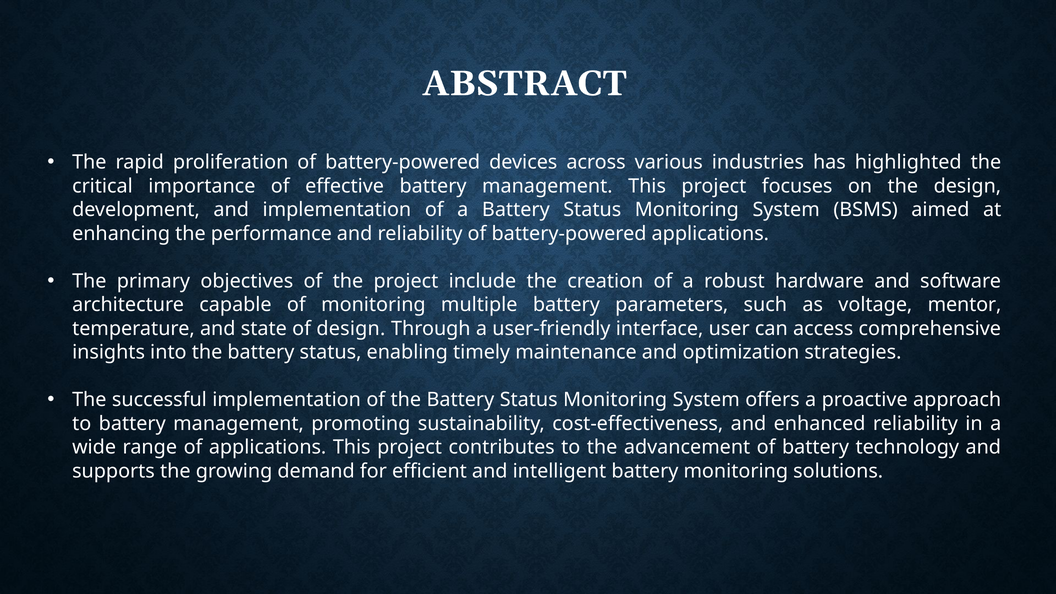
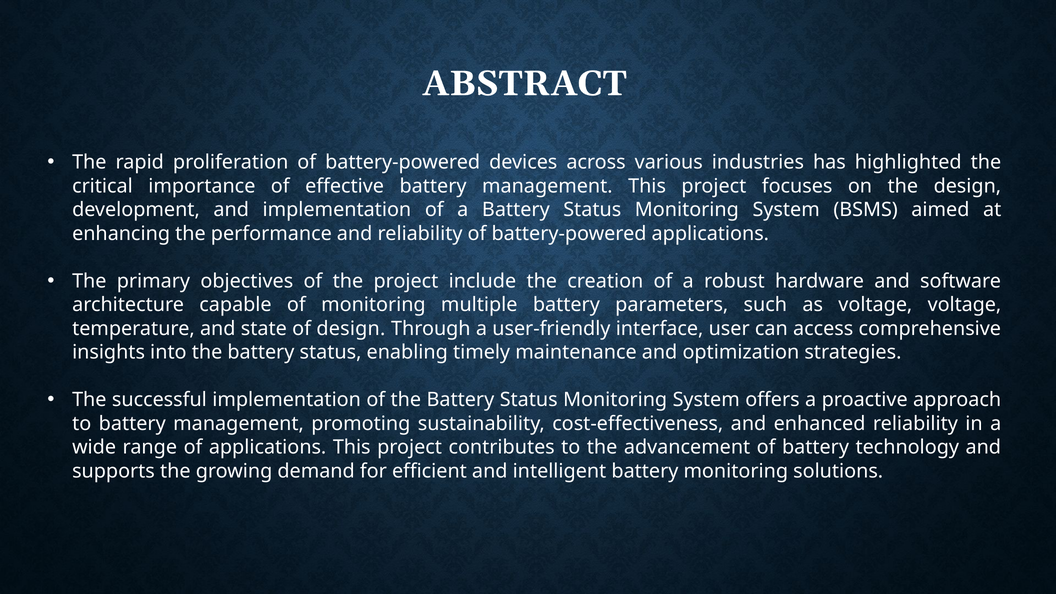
voltage mentor: mentor -> voltage (964, 305)
